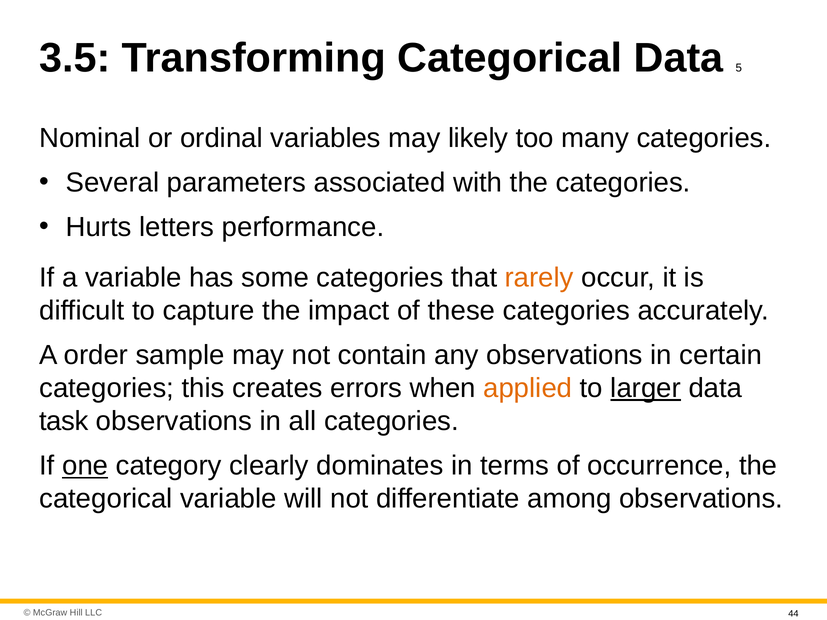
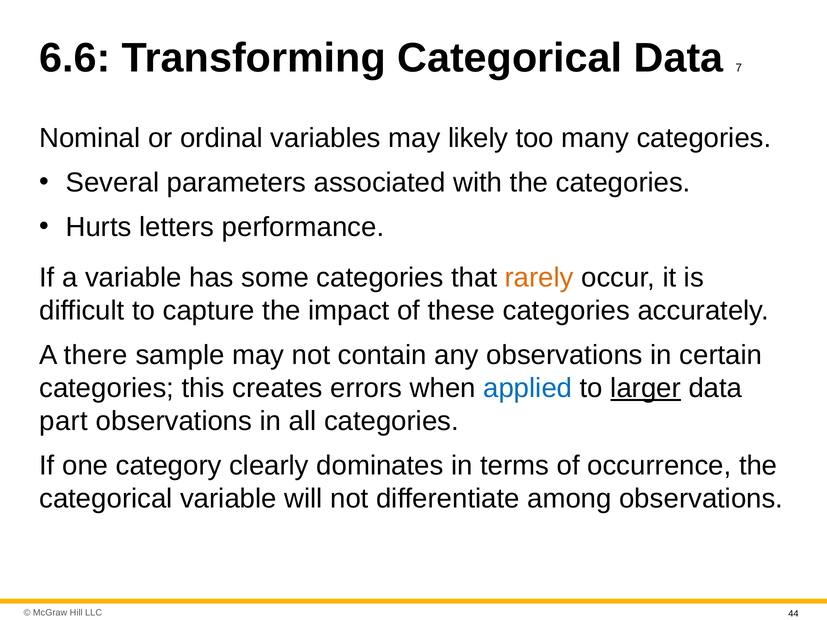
3.5: 3.5 -> 6.6 (75, 58)
5: 5 -> 7 (739, 68)
order: order -> there (96, 355)
applied colour: orange -> blue (528, 388)
task: task -> part (64, 421)
one underline: present -> none (85, 466)
